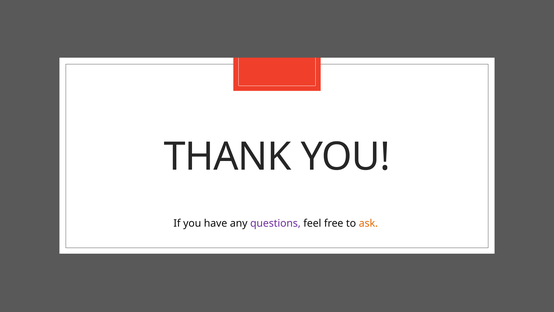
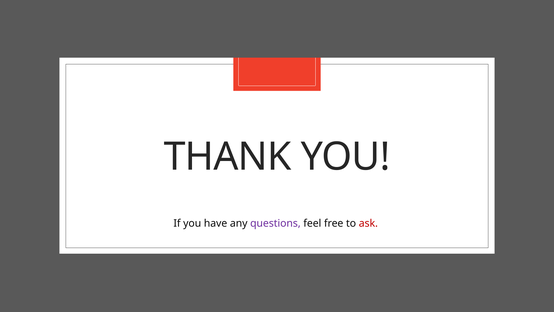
ask colour: orange -> red (368, 223)
